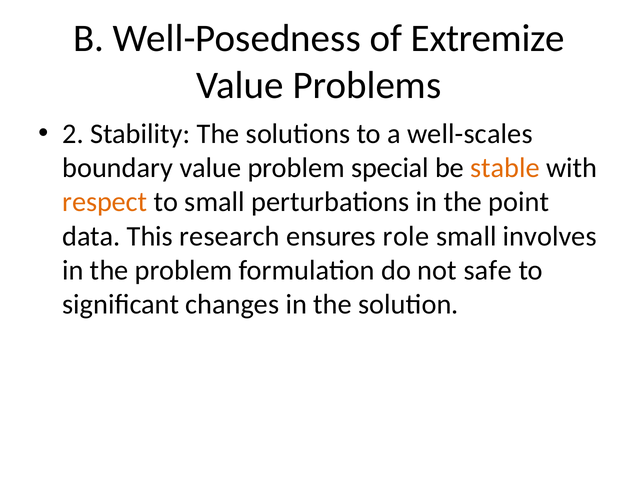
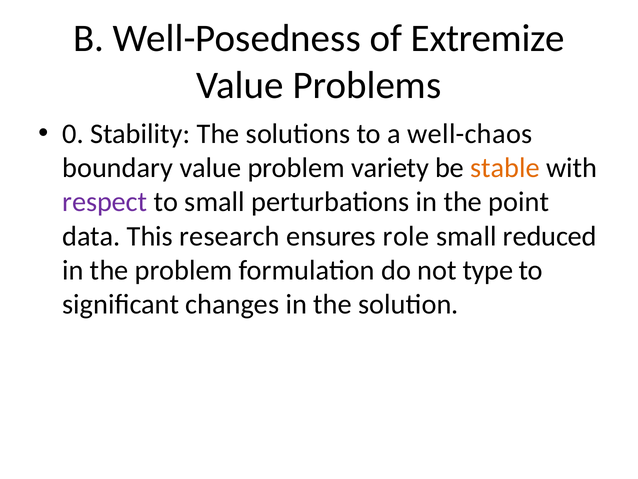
2: 2 -> 0 (73, 134)
well-scales: well-scales -> well-chaos (470, 134)
special: special -> variety (390, 168)
respect colour: orange -> purple (105, 202)
involves: involves -> reduced (550, 236)
safe: safe -> type (488, 270)
